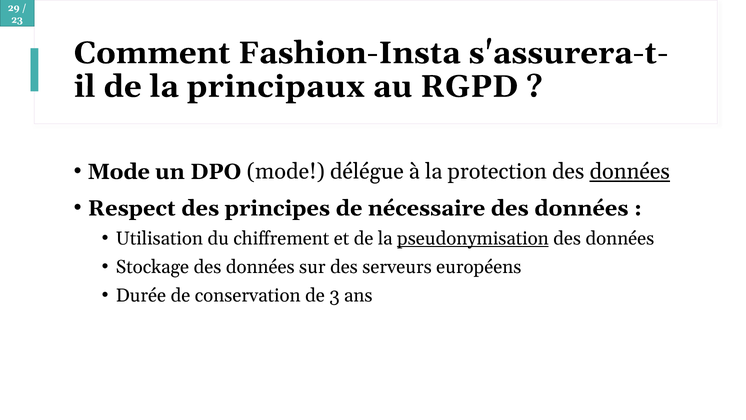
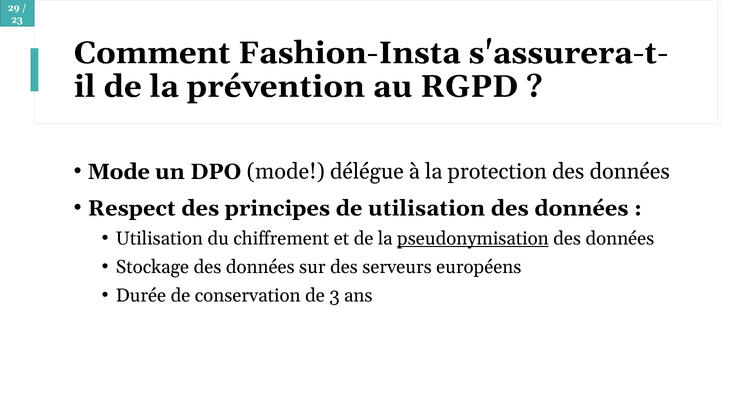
principaux: principaux -> prévention (276, 86)
données underline: present -> none (630, 172)
de nécessaire: nécessaire -> utilisation (426, 208)
